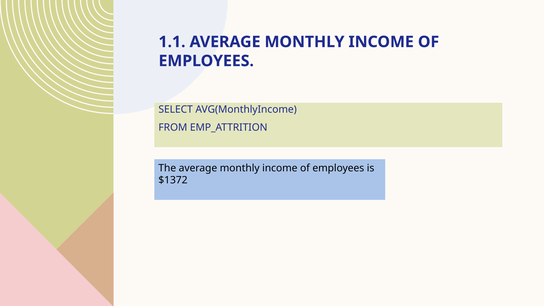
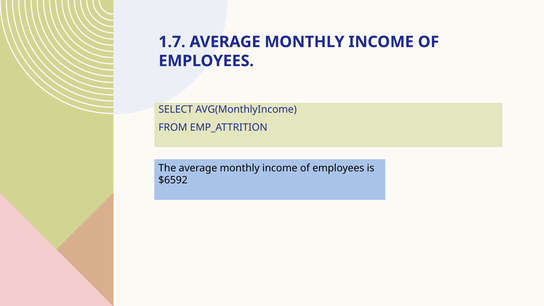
1.1: 1.1 -> 1.7 (172, 42)
$1372: $1372 -> $6592 (173, 180)
